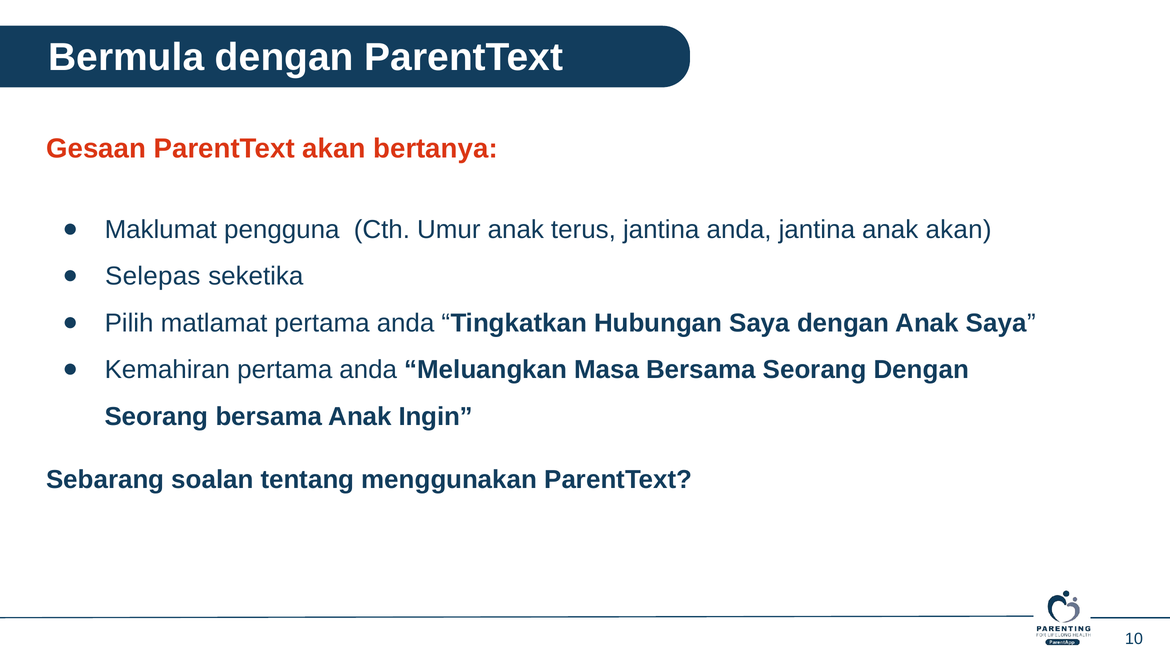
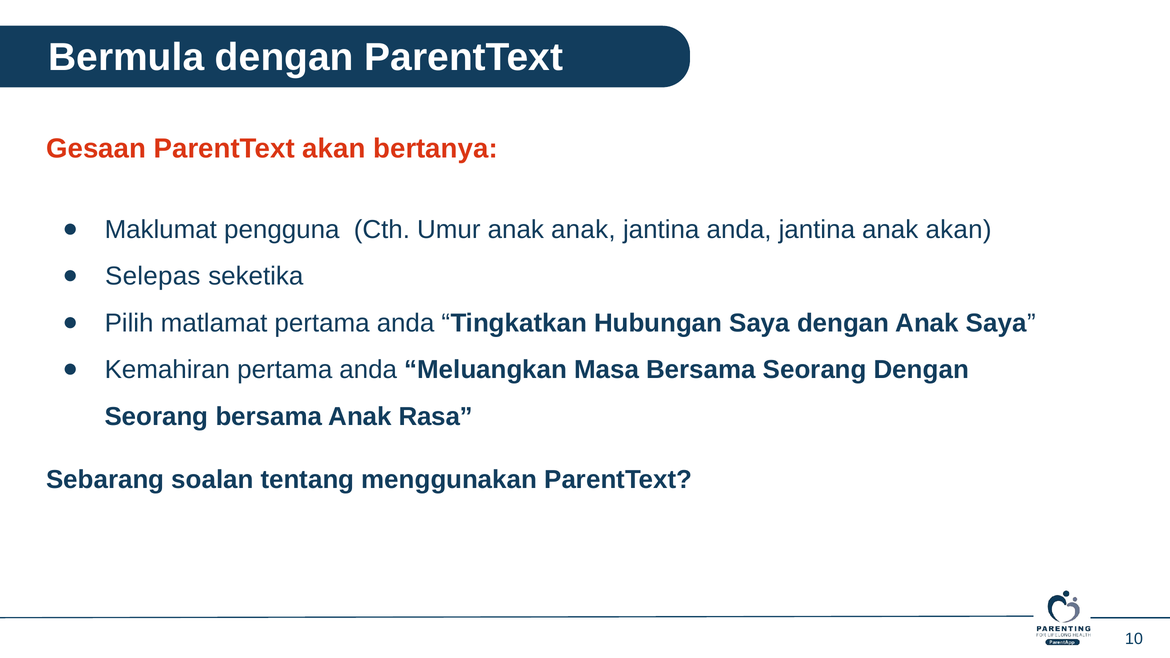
anak terus: terus -> anak (583, 230)
Ingin: Ingin -> Rasa (436, 417)
